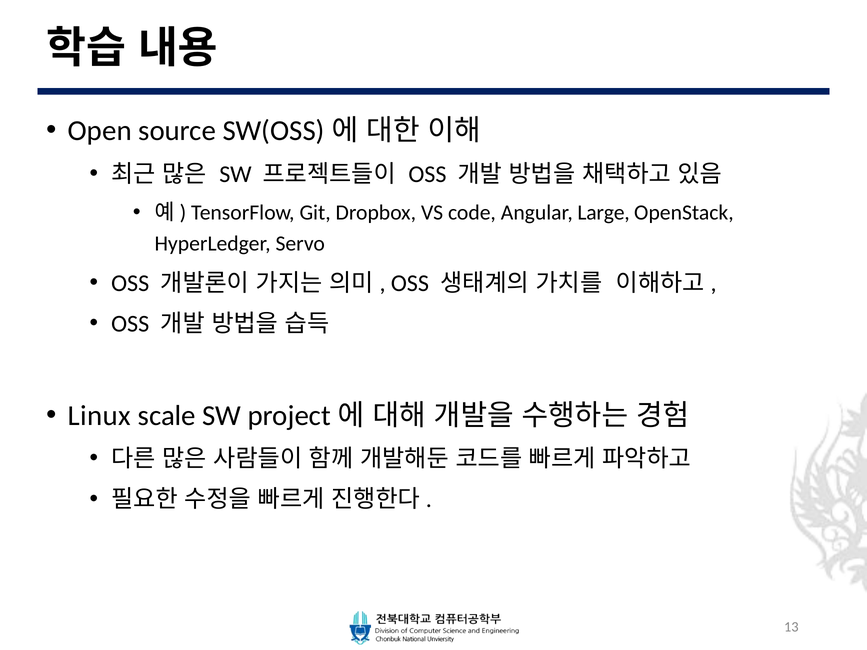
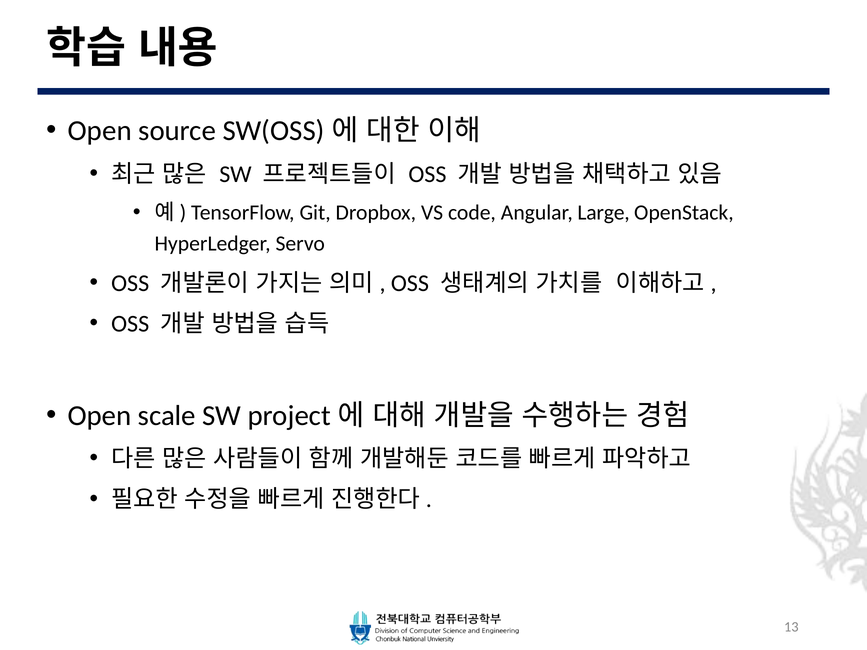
Linux: Linux -> Open (100, 416)
